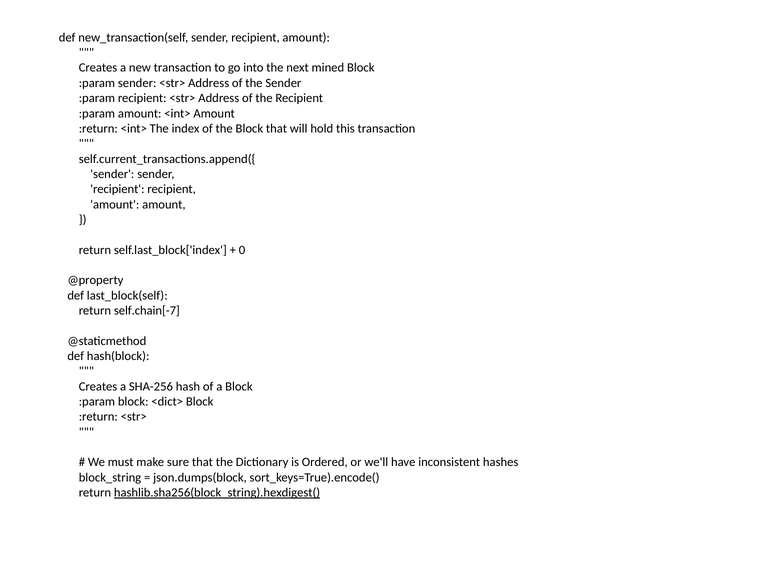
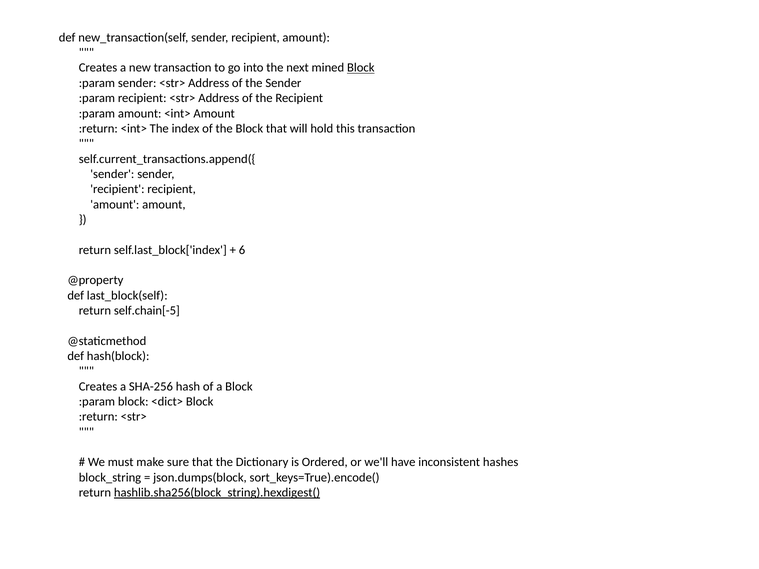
Block underline: none -> present (361, 68)
0: 0 -> 6 (242, 250)
self.chain[-7: self.chain[-7 -> self.chain[-5 (147, 311)
